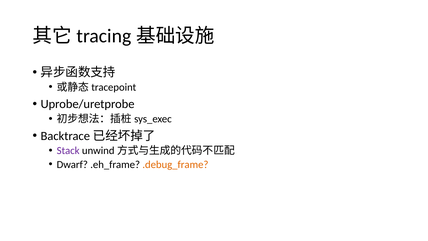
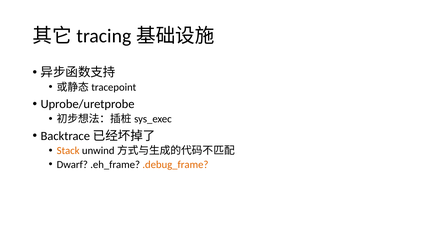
Stack colour: purple -> orange (68, 151)
